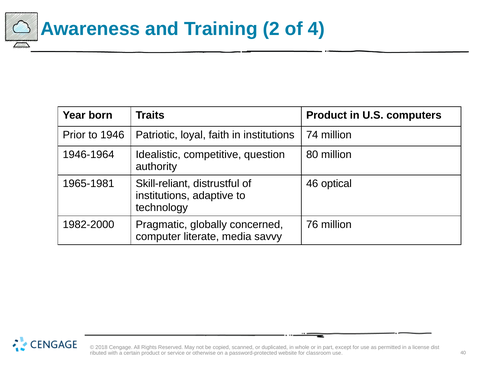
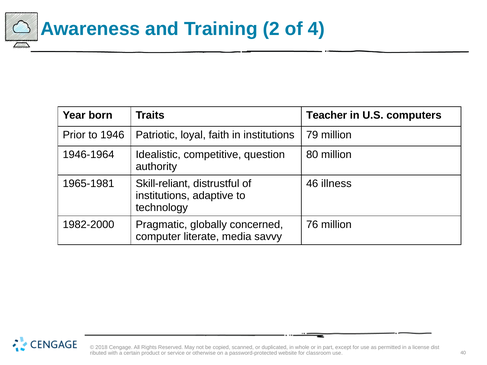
Traits Product: Product -> Teacher (327, 115)
74: 74 -> 79 (312, 135)
optical: optical -> illness (336, 184)
